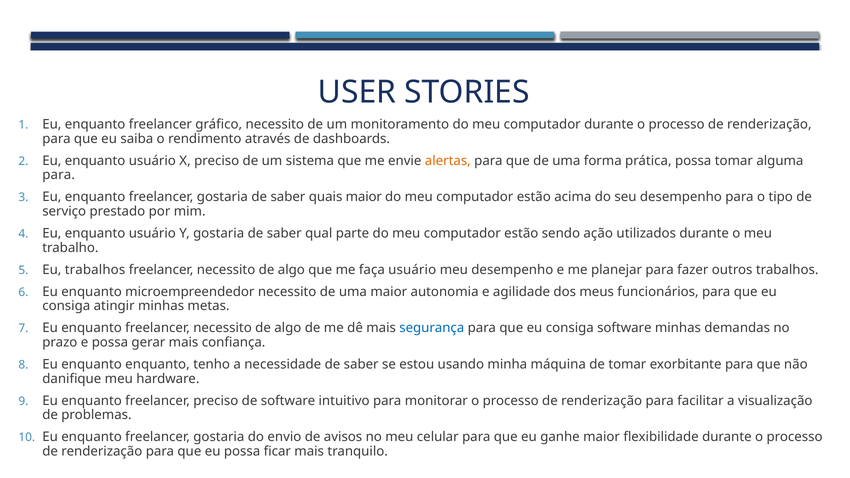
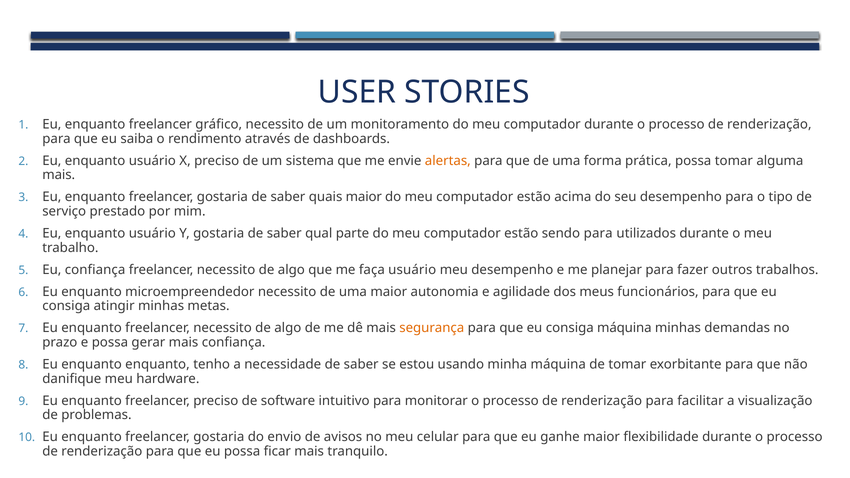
para: para -> mais (59, 175)
sendo ação: ação -> para (598, 233)
Eu trabalhos: trabalhos -> confiança (95, 270)
segurança colour: blue -> orange (432, 328)
consiga software: software -> máquina (624, 328)
